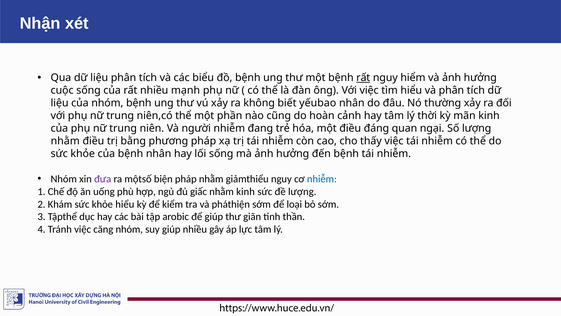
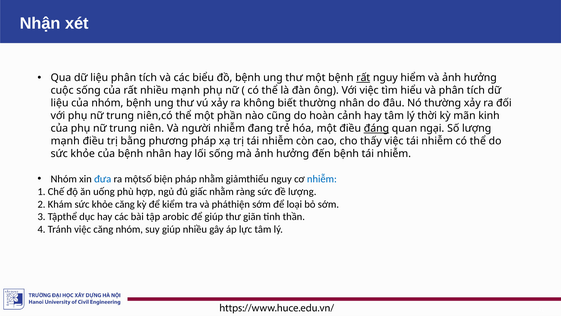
biết yếubao: yếubao -> thường (318, 103)
đáng underline: none -> present (376, 128)
nhằm: nhằm -> mạnh (65, 141)
đưa colour: purple -> blue (103, 179)
nhằm kinh: kinh -> ràng (246, 191)
khỏe hiểu: hiểu -> căng (125, 204)
